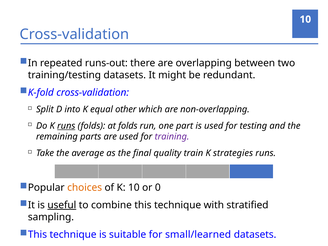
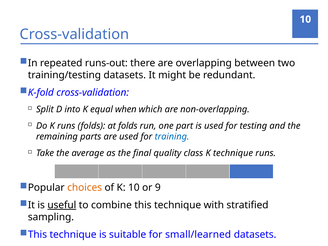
other: other -> when (126, 109)
runs underline: present -> none (66, 126)
training colour: purple -> blue (172, 137)
train: train -> class (193, 153)
K strategies: strategies -> technique (233, 153)
0: 0 -> 9 (158, 188)
